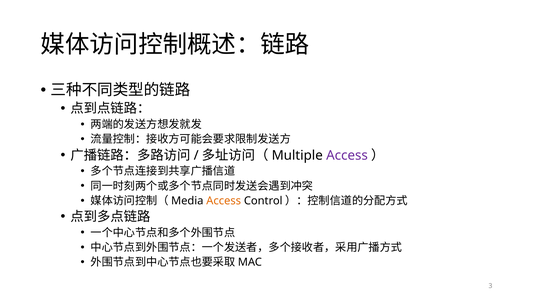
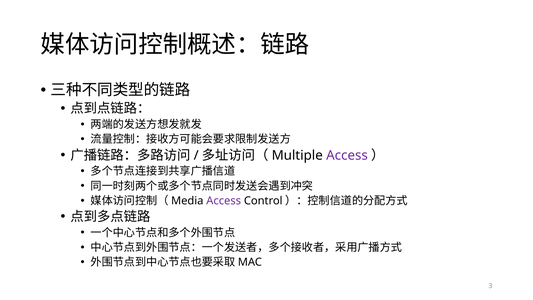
Access colour: orange -> purple (224, 201)
